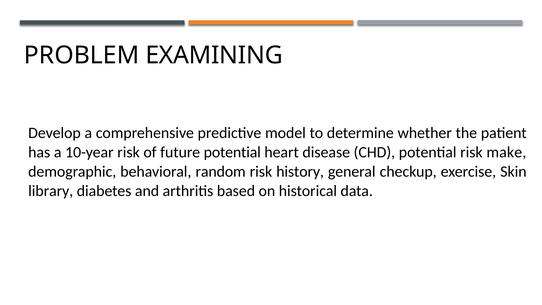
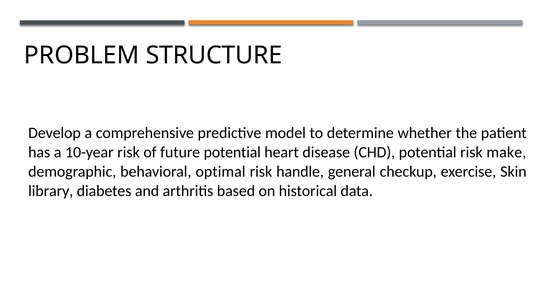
EXAMINING: EXAMINING -> STRUCTURE (214, 55)
random: random -> optimal (221, 172)
history: history -> handle (300, 172)
